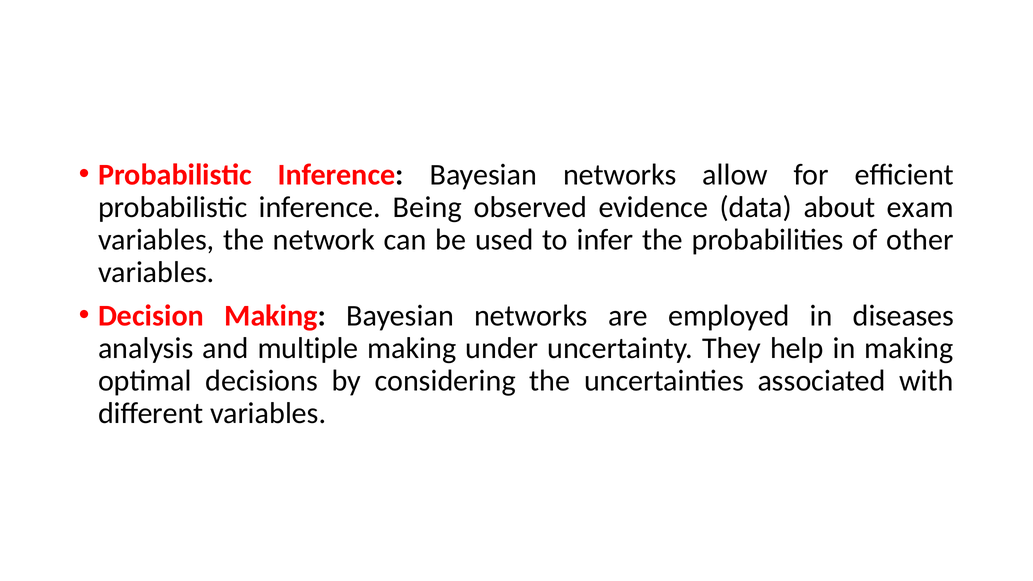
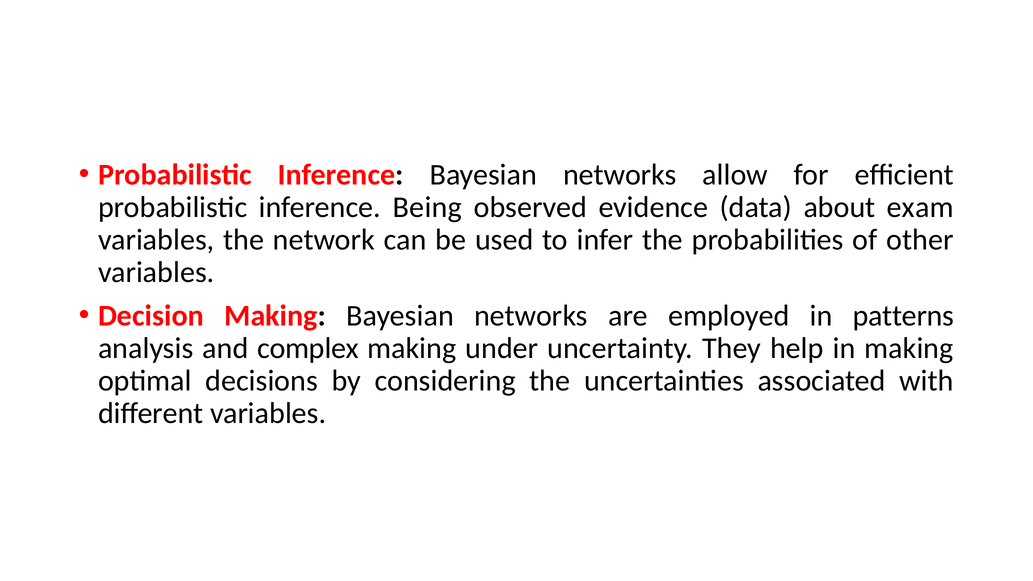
diseases: diseases -> patterns (903, 316)
multiple: multiple -> complex (308, 348)
